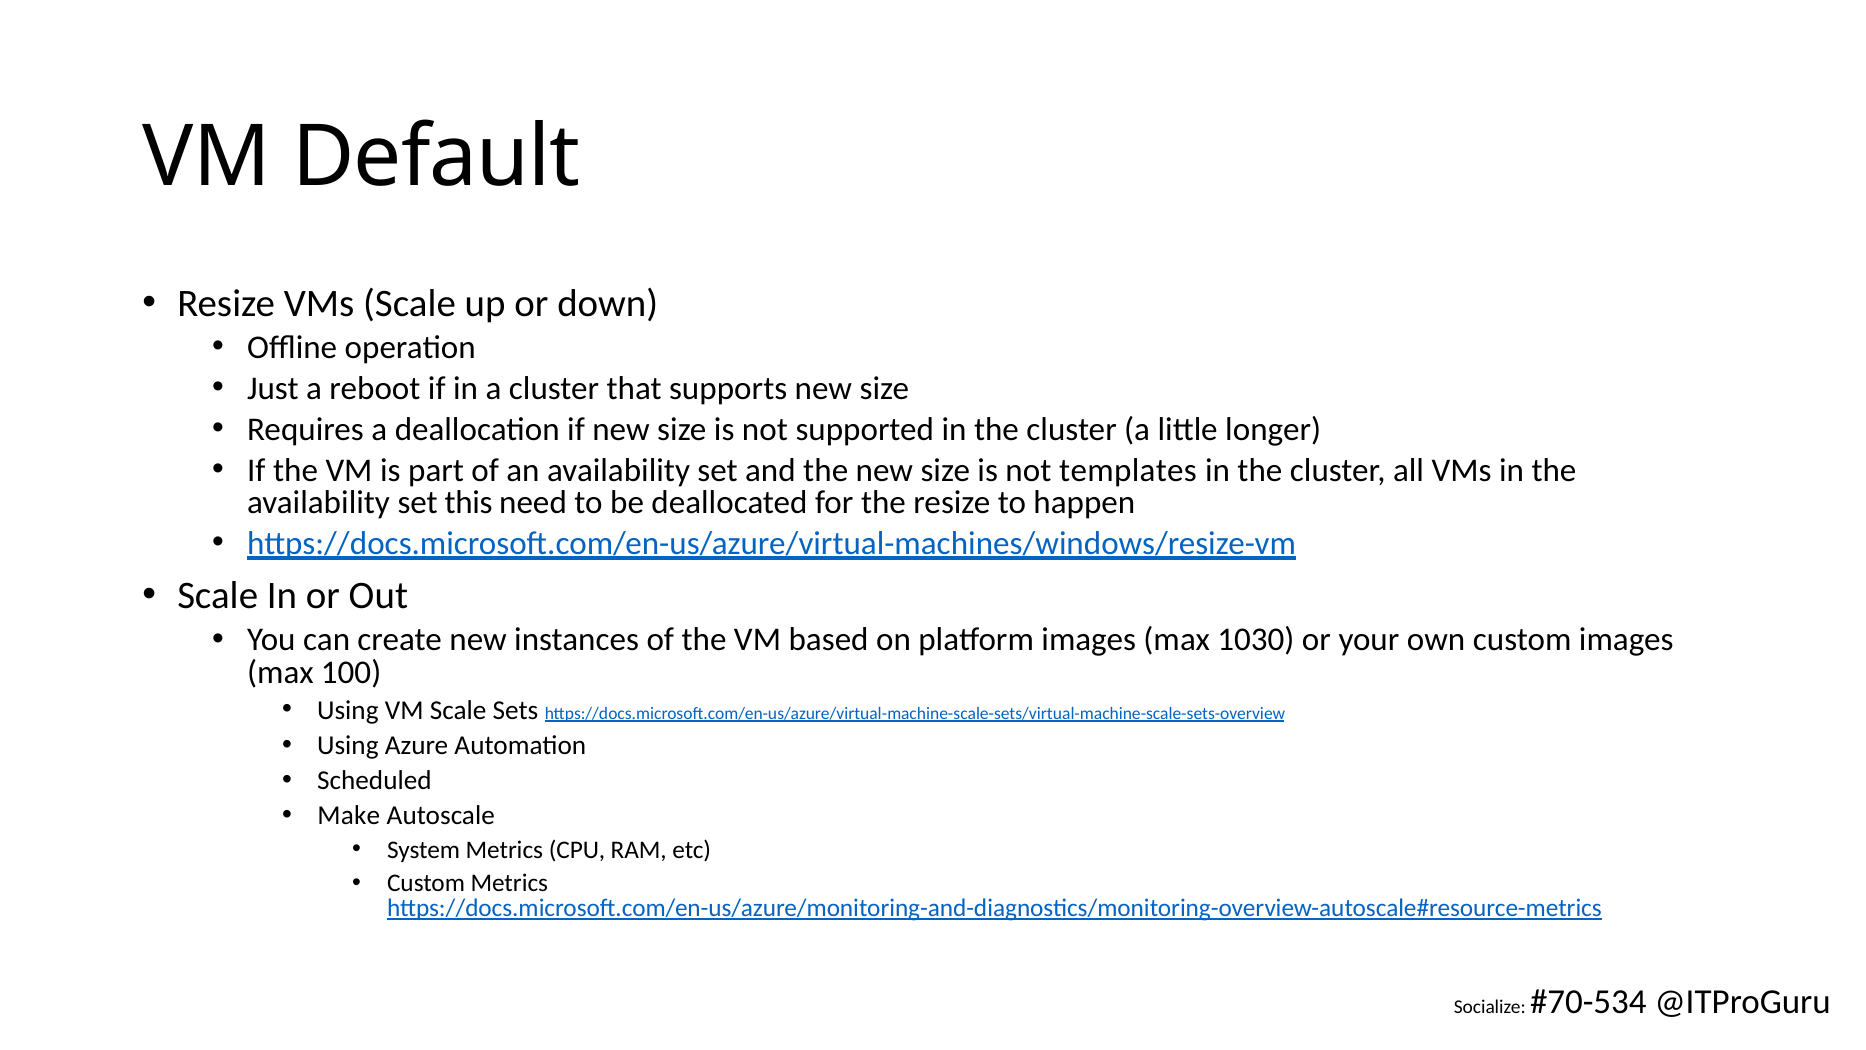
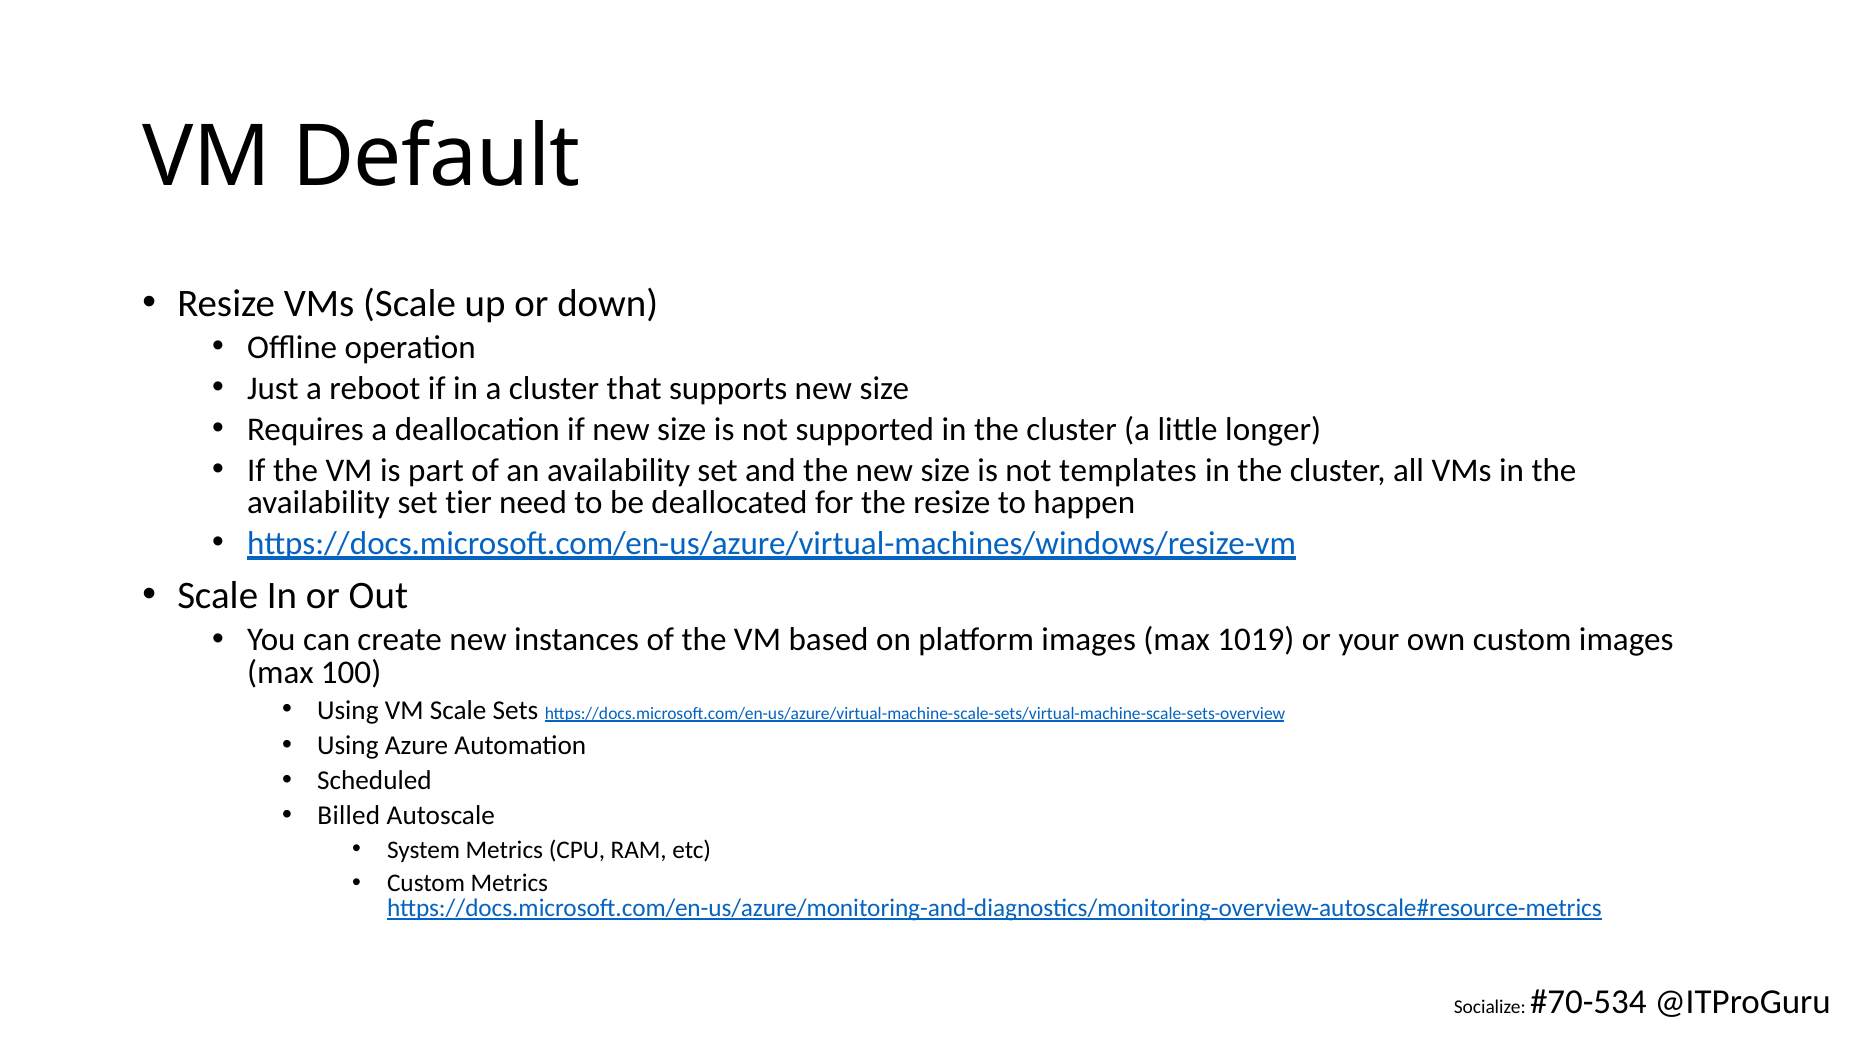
this: this -> tier (469, 502)
1030: 1030 -> 1019 (1256, 640)
Make: Make -> Billed (349, 816)
